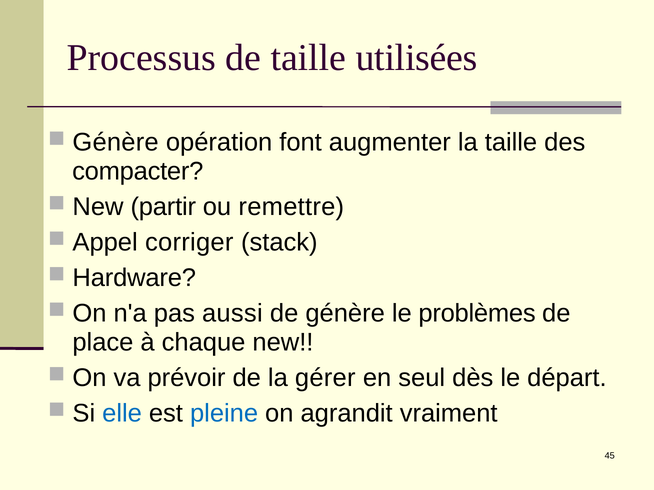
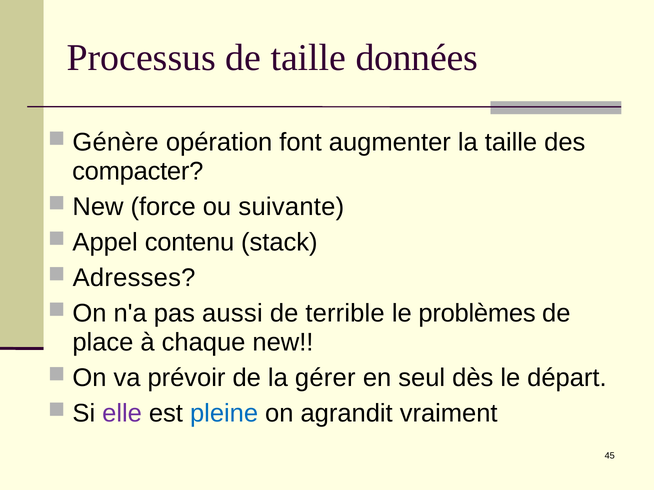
utilisées: utilisées -> données (417, 58)
partir: partir -> force (163, 207)
remettre: remettre -> suivante (291, 207)
corriger: corriger -> contenu (190, 242)
Hardware: Hardware -> Adresses (134, 278)
de génère: génère -> terrible (345, 313)
elle colour: blue -> purple (122, 414)
